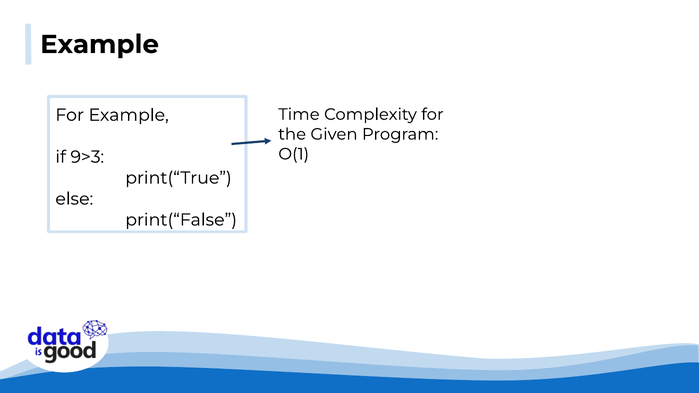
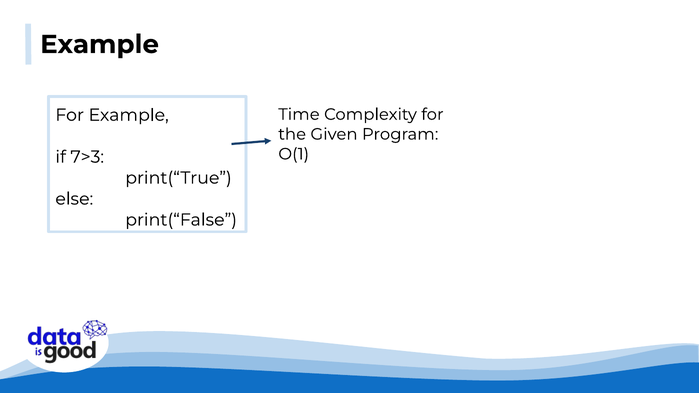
9>3: 9>3 -> 7>3 (87, 157)
